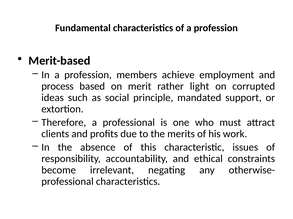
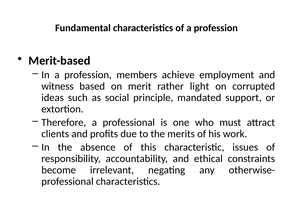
process: process -> witness (57, 86)
